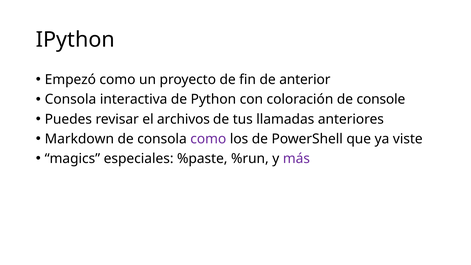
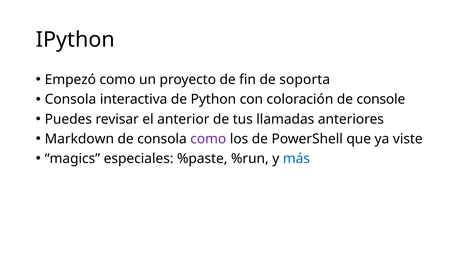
anterior: anterior -> soporta (305, 80)
archivos: archivos -> anterior (183, 119)
más colour: purple -> blue (296, 159)
